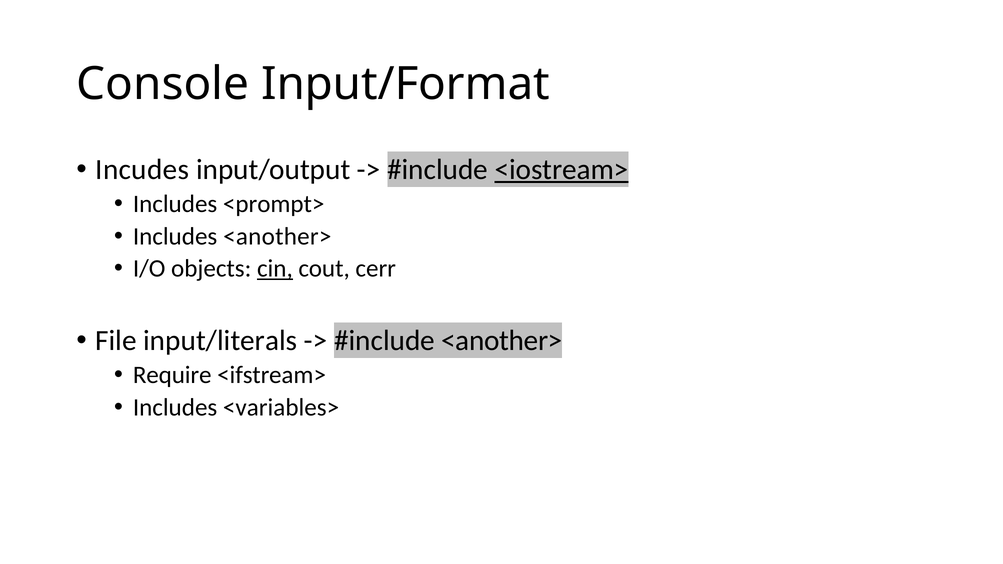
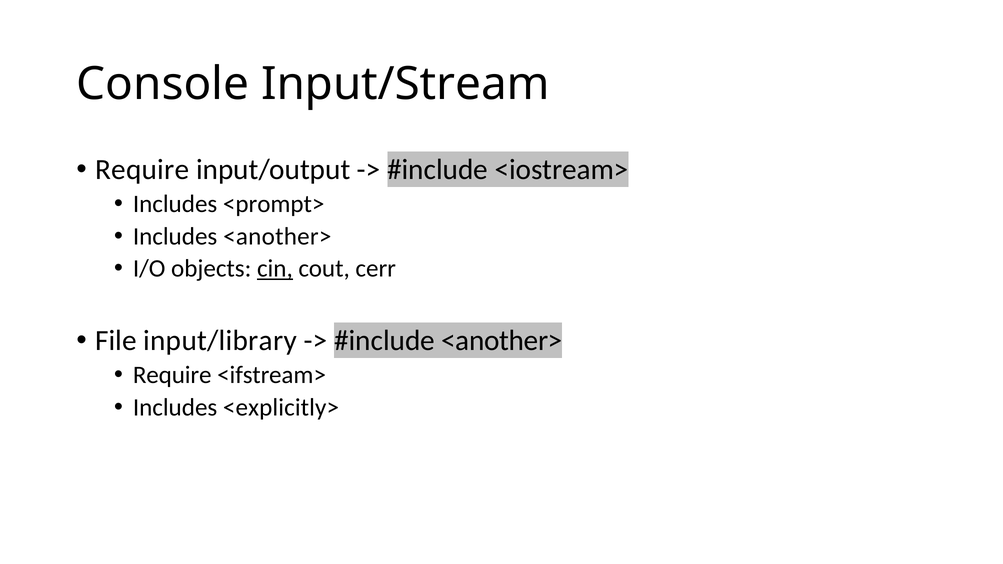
Input/Format: Input/Format -> Input/Stream (405, 84)
Incudes: Incudes -> Require (142, 170)
<iostream> underline: present -> none (562, 170)
input/literals: input/literals -> input/library (220, 341)
<variables>: <variables> -> <explicitly> (281, 408)
